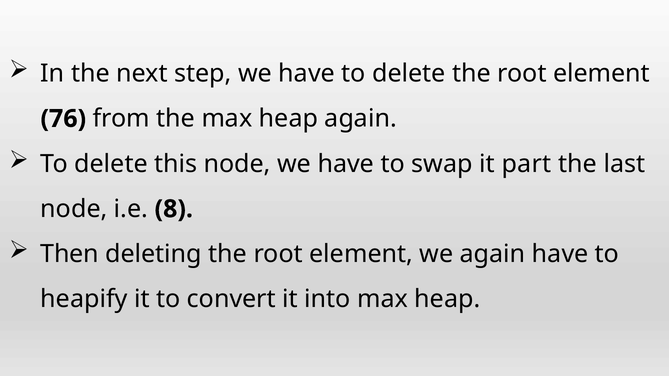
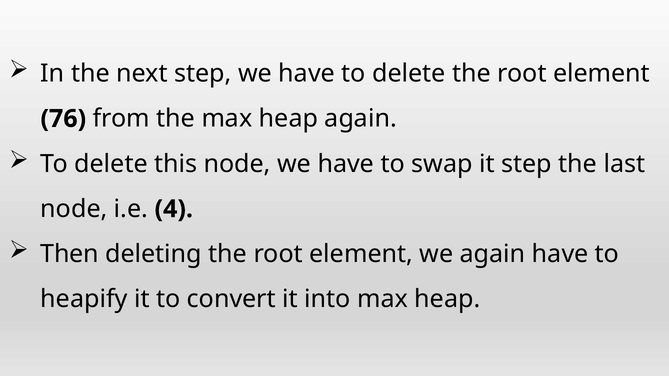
it part: part -> step (527, 164)
8: 8 -> 4 (174, 209)
